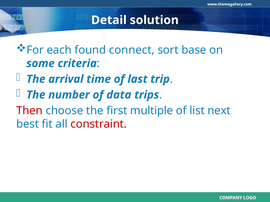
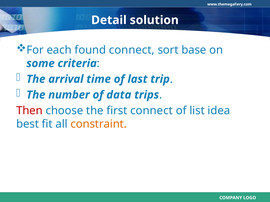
first multiple: multiple -> connect (152, 111)
next: next -> idea (219, 111)
constraint colour: red -> orange (99, 124)
